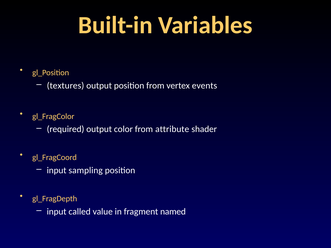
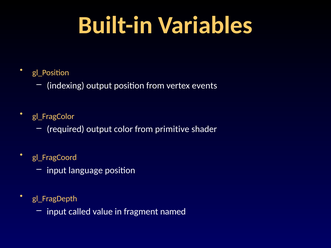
textures: textures -> indexing (66, 86)
attribute: attribute -> primitive (172, 129)
sampling: sampling -> language (86, 171)
